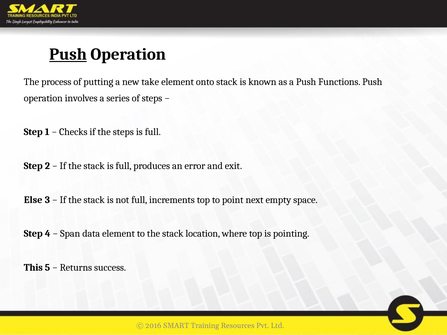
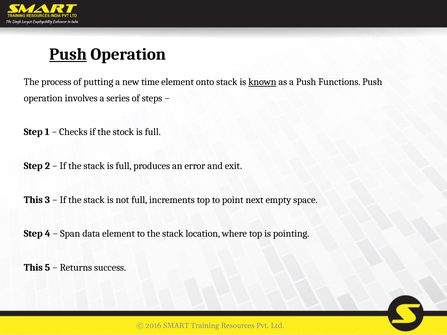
take: take -> time (150, 82)
known underline: none -> present (262, 82)
the steps: steps -> stock (123, 132)
Else: Else -> This (33, 200)
